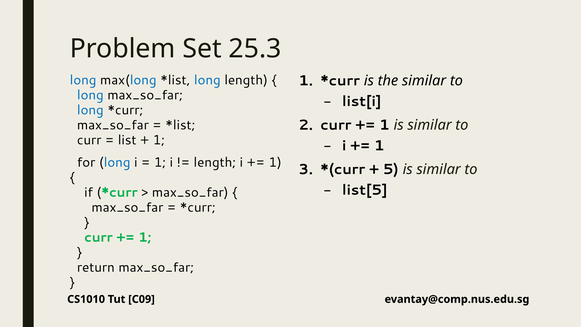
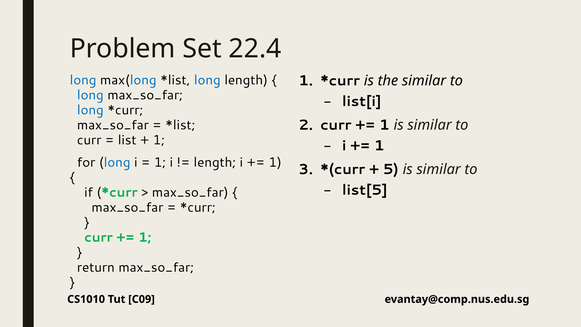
25.3: 25.3 -> 22.4 (255, 49)
